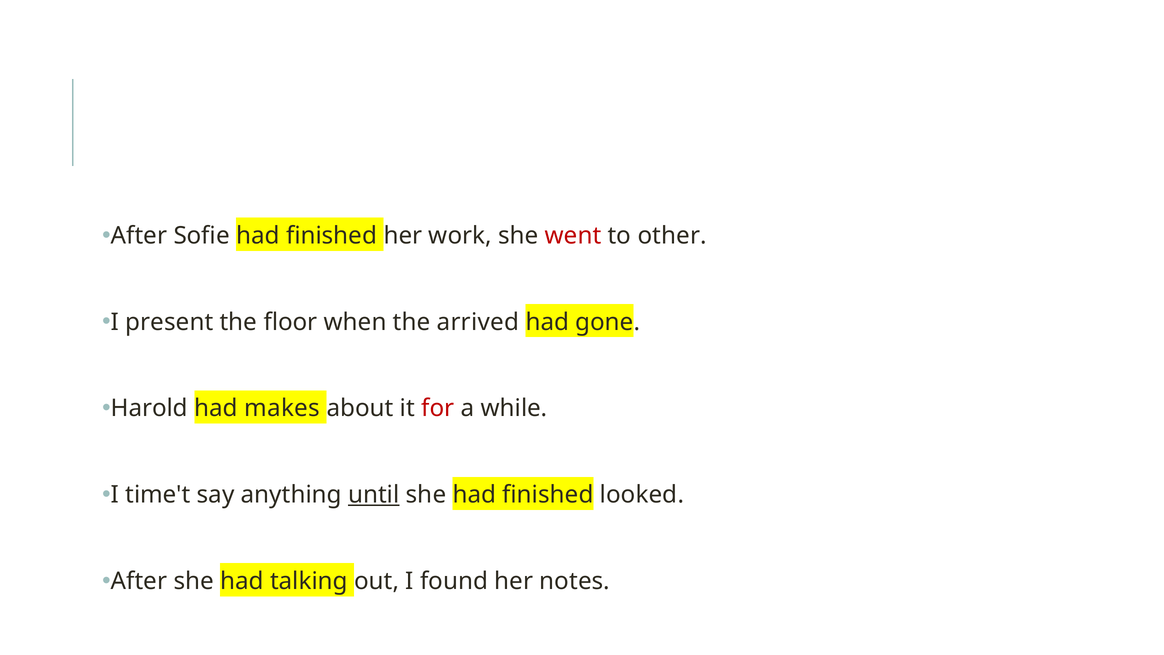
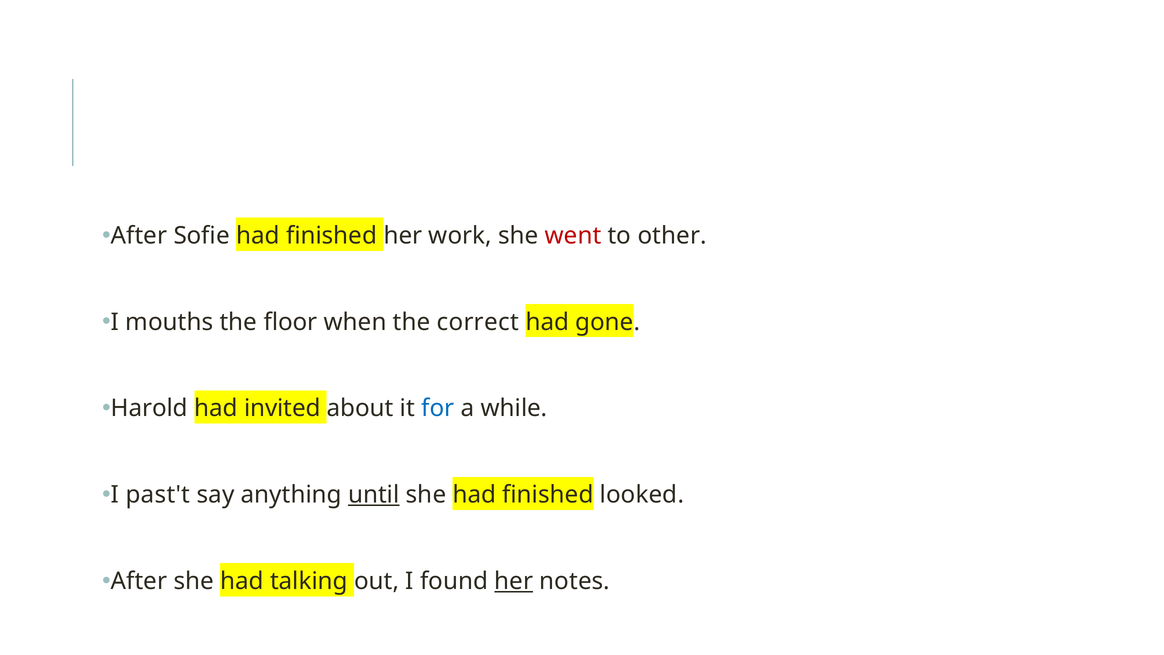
present: present -> mouths (169, 322)
arrived: arrived -> correct (478, 322)
makes: makes -> invited (282, 408)
for colour: red -> blue (438, 408)
time't: time't -> past't (158, 495)
her underline: none -> present (514, 581)
